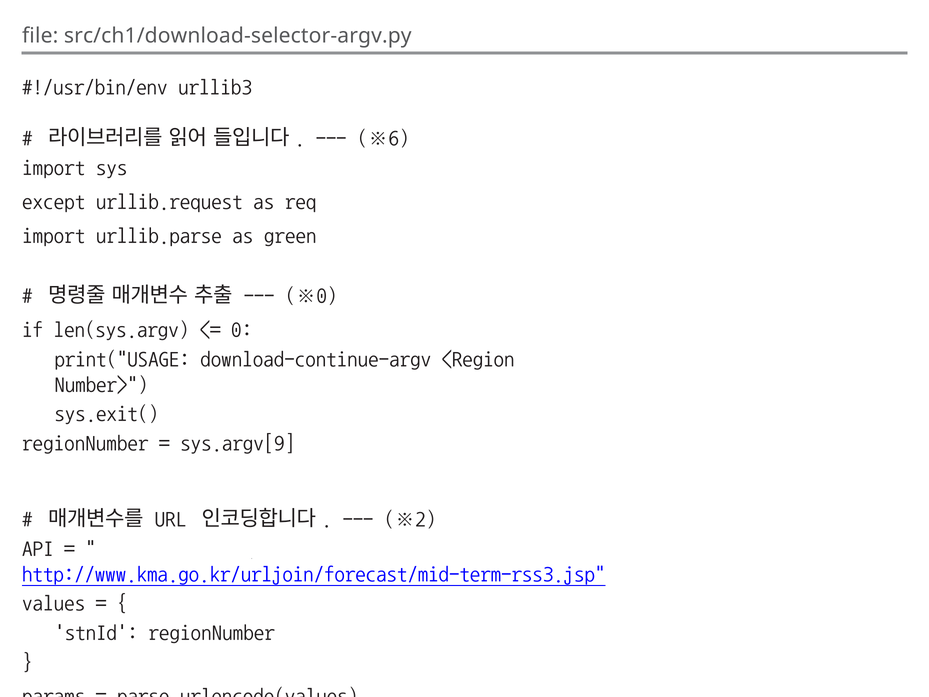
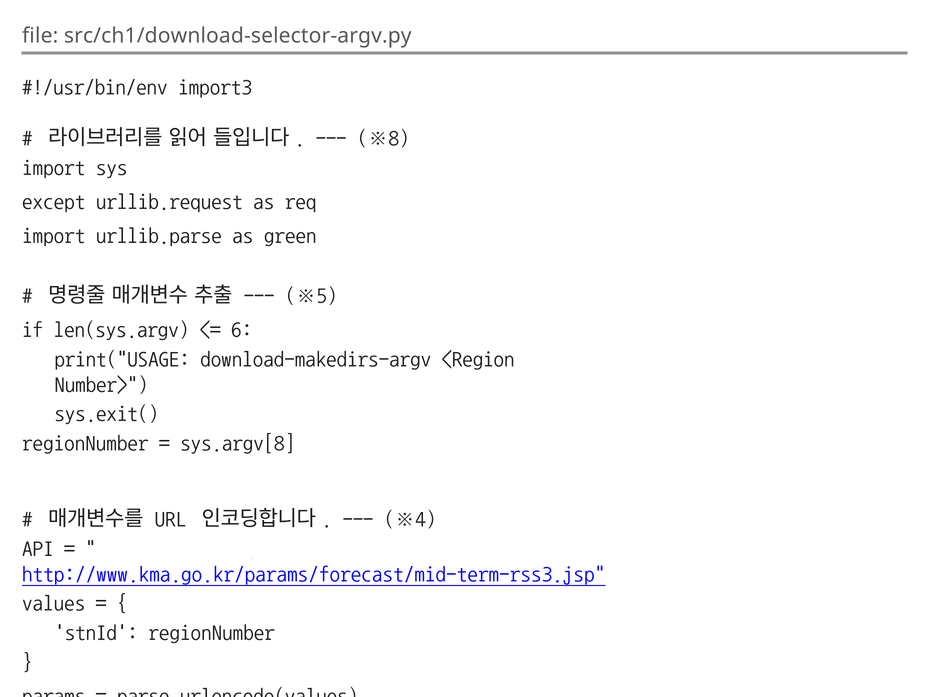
urllib3: urllib3 -> import3 (215, 87)
※6: ※6 -> ※8 (383, 138)
※0: ※0 -> ※5 (311, 295)
0: 0 -> 6 (242, 329)
download-continue-argv: download-continue-argv -> download-makedirs-argv (316, 359)
sys.argv[9: sys.argv[9 -> sys.argv[8 (238, 443)
※2: ※2 -> ※4 (410, 519)
http://www.kma.go.kr/urljoin/forecast/mid-term-rss3.jsp: http://www.kma.go.kr/urljoin/forecast/mid-term-rss3.jsp -> http://www.kma.go.kr/params/forecast/mid-term-rss3.jsp (314, 573)
